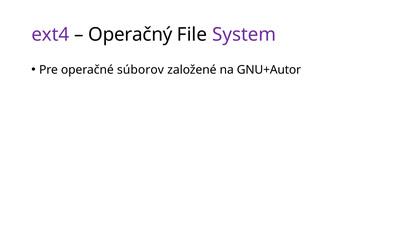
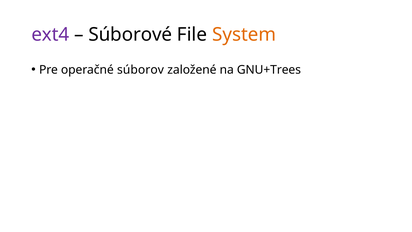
Operačný: Operačný -> Súborové (130, 35)
System colour: purple -> orange (244, 35)
GNU+Autor: GNU+Autor -> GNU+Trees (269, 70)
